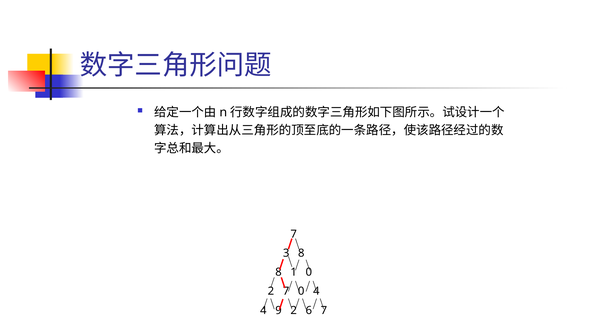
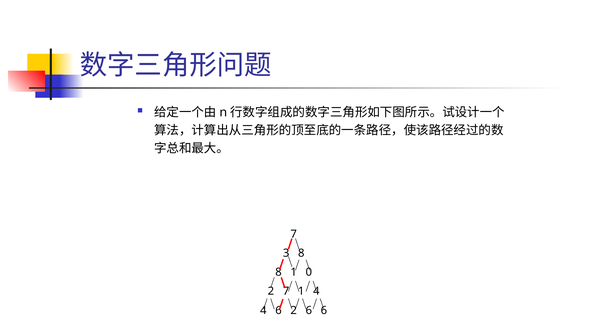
7 0: 0 -> 1 (301, 292)
4 9: 9 -> 6 (278, 311)
6 7: 7 -> 6 (324, 311)
